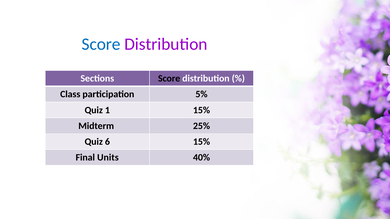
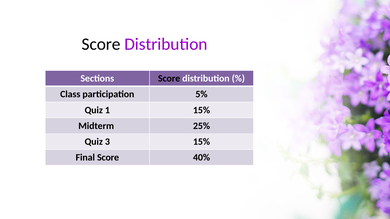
Score colour: blue -> black (101, 44)
6: 6 -> 3 (107, 142)
Final Units: Units -> Score (108, 158)
